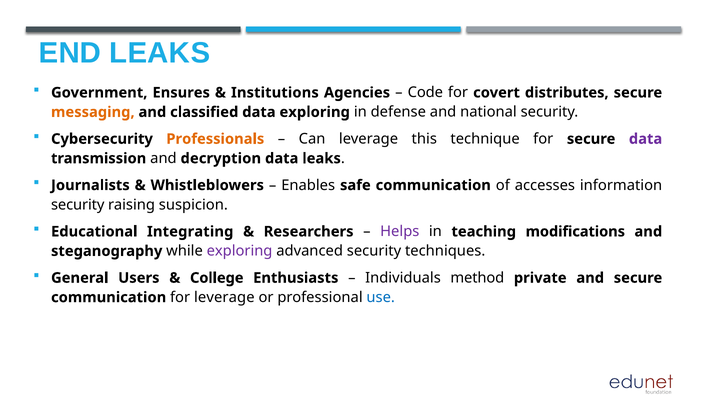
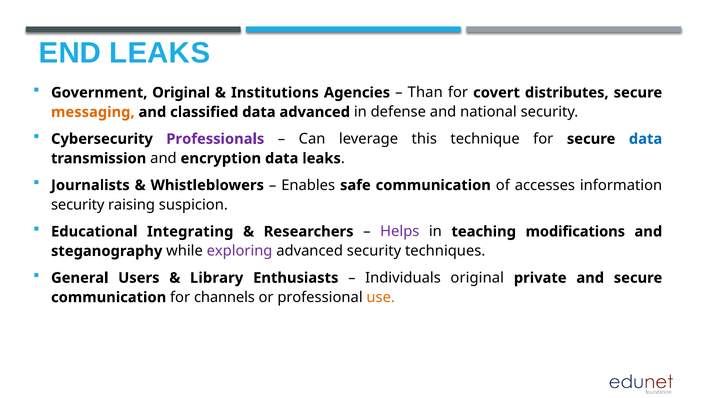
Government Ensures: Ensures -> Original (181, 93)
Code: Code -> Than (425, 93)
data exploring: exploring -> advanced (315, 112)
Professionals colour: orange -> purple (215, 139)
data colour: purple -> blue (646, 139)
decryption: decryption -> encryption (221, 158)
College: College -> Library (217, 278)
Individuals method: method -> original (477, 278)
for leverage: leverage -> channels (224, 297)
use colour: blue -> orange (381, 297)
